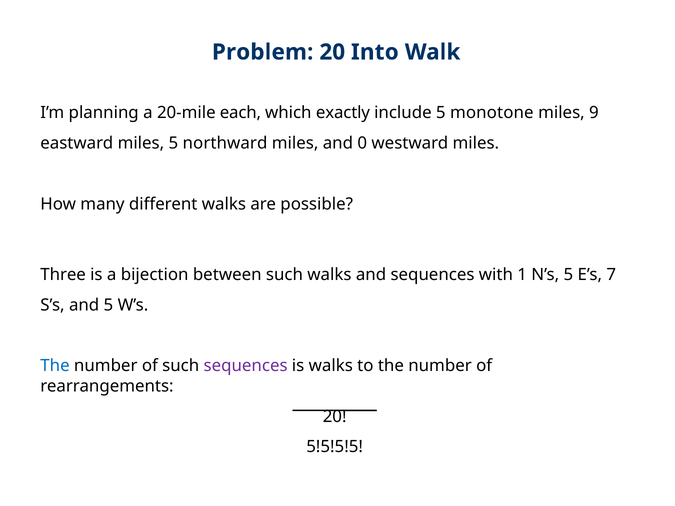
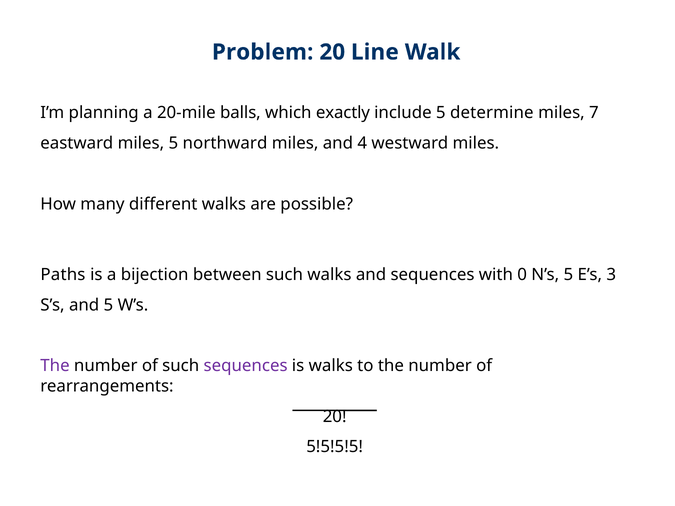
Into: Into -> Line (375, 52)
each: each -> balls (240, 113)
monotone: monotone -> determine (492, 113)
9: 9 -> 7 (594, 113)
0: 0 -> 4 (362, 143)
Three: Three -> Paths (63, 275)
1: 1 -> 0 (522, 275)
7: 7 -> 3 (611, 275)
The colour: blue -> purple (55, 366)
